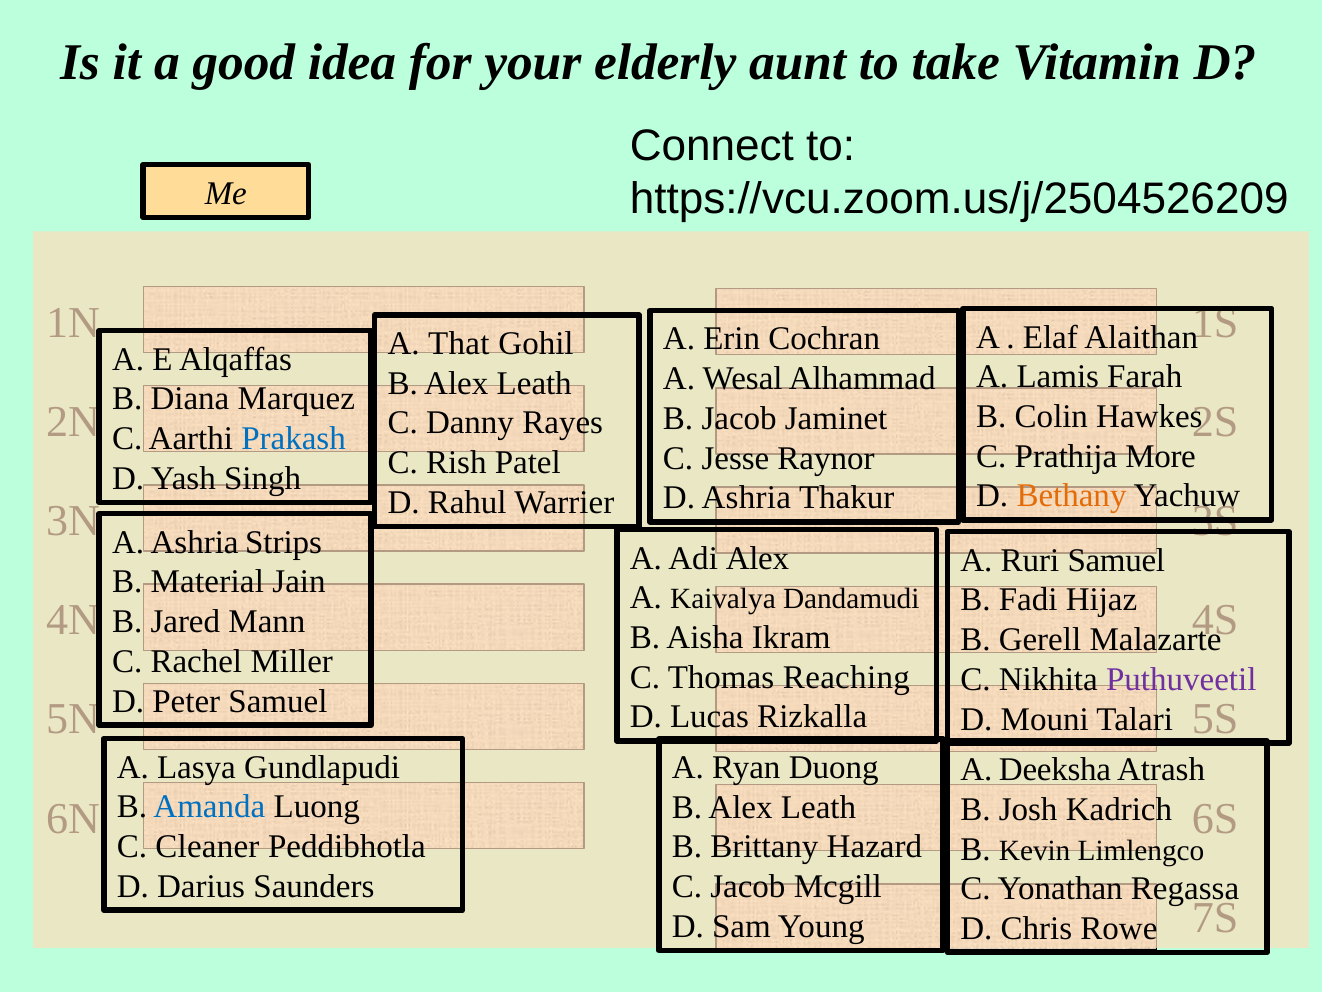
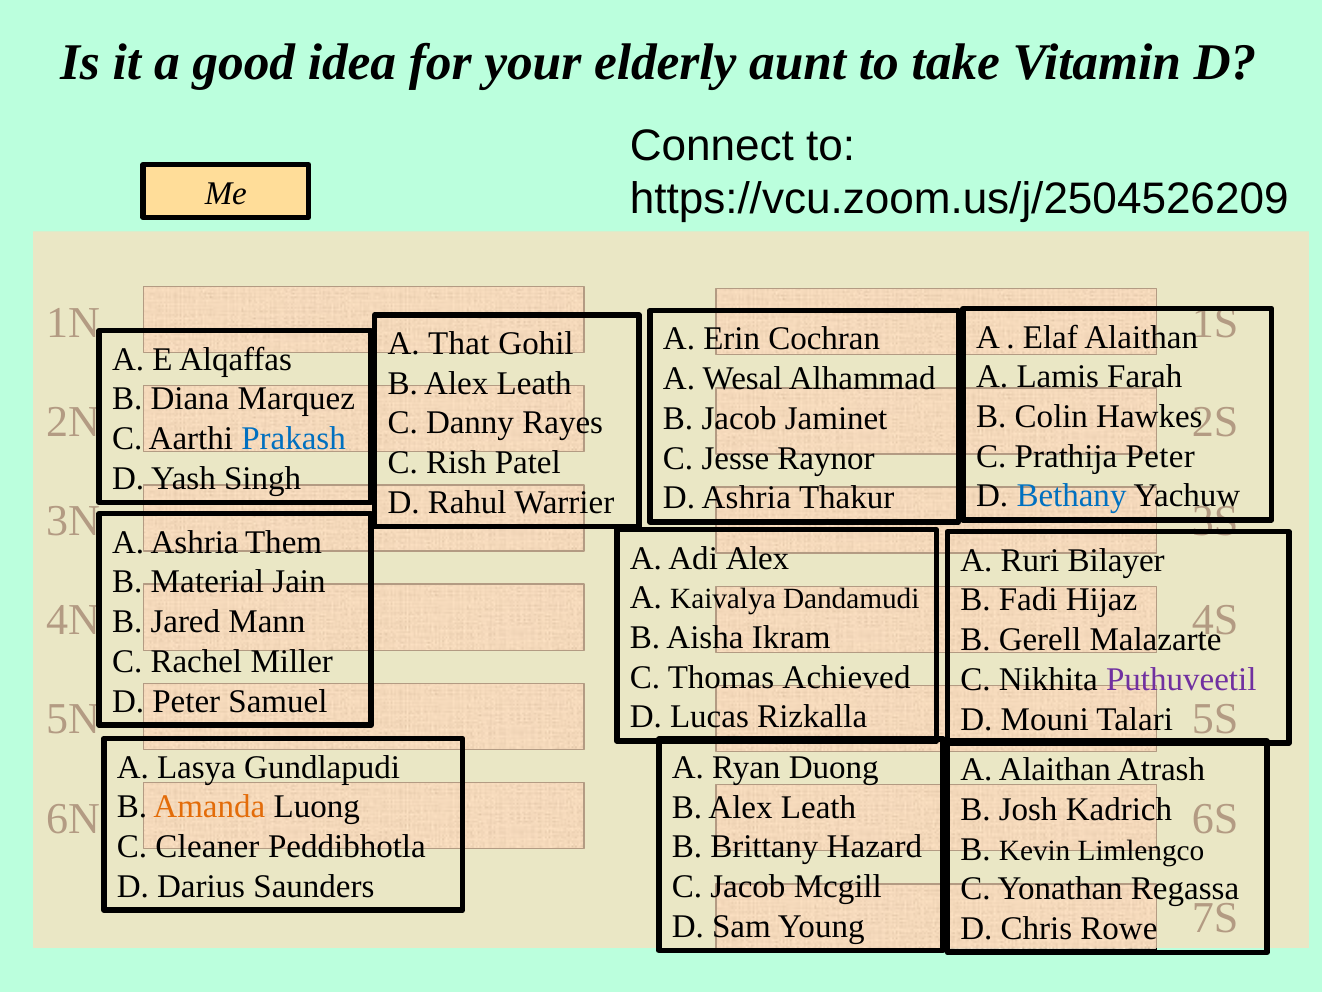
Prathija More: More -> Peter (1160, 456)
Bethany colour: orange -> blue (1072, 496)
Strips: Strips -> Them (284, 542)
Ruri Samuel: Samuel -> Bilayer (1116, 560)
Reaching: Reaching -> Achieved (846, 677)
A Deeksha: Deeksha -> Alaithan (1055, 769)
Amanda colour: blue -> orange (209, 806)
